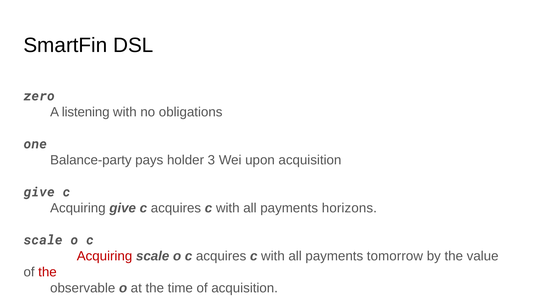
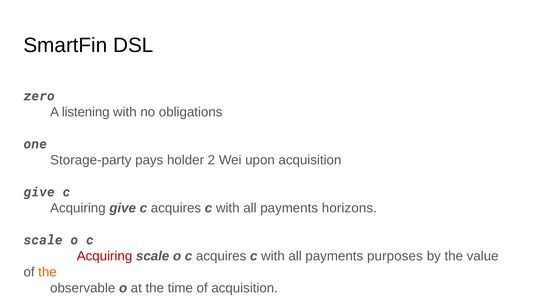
Balance-party: Balance-party -> Storage-party (91, 160)
3: 3 -> 2 (211, 160)
tomorrow: tomorrow -> purposes (395, 256)
the colour: red -> orange (47, 272)
